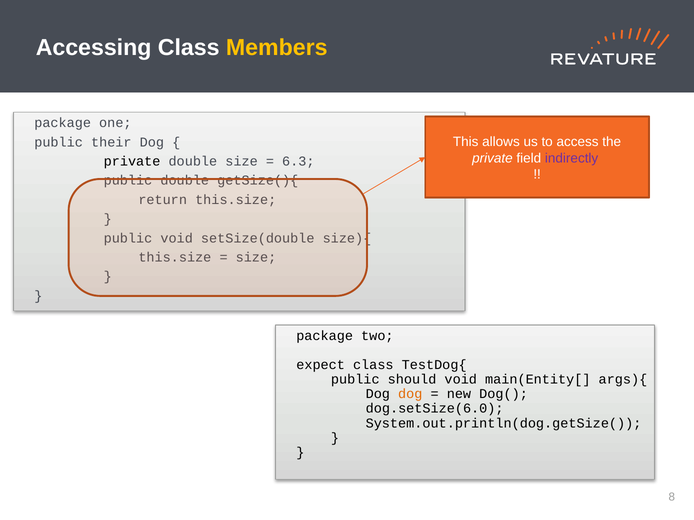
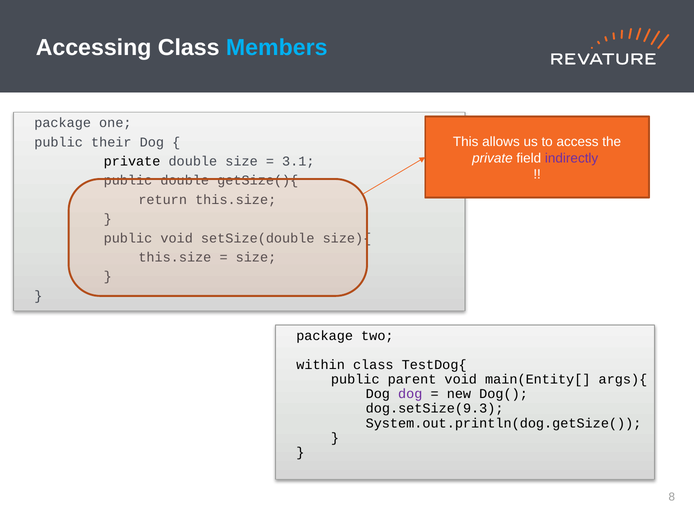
Members colour: yellow -> light blue (277, 48)
6.3: 6.3 -> 3.1 (298, 162)
expect: expect -> within (321, 365)
should: should -> parent (412, 380)
dog colour: orange -> purple (410, 394)
dog.setSize(6.0: dog.setSize(6.0 -> dog.setSize(9.3 (435, 409)
